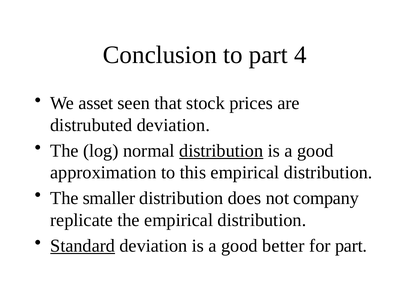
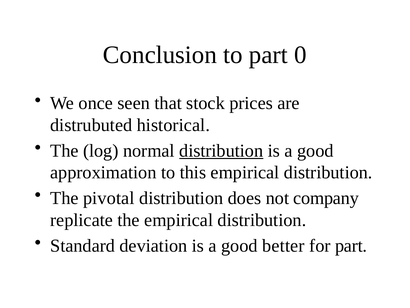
4: 4 -> 0 (300, 55)
asset: asset -> once (96, 103)
distrubuted deviation: deviation -> historical (173, 125)
smaller: smaller -> pivotal (109, 198)
Standard underline: present -> none (83, 245)
